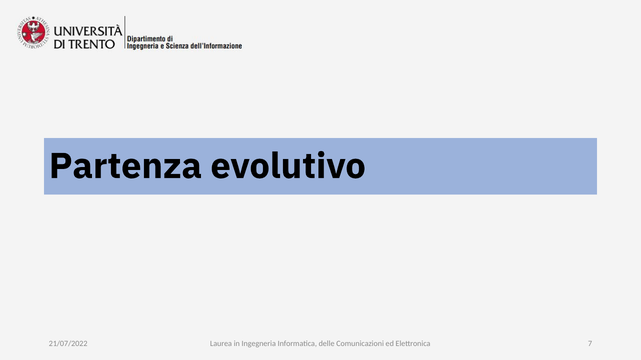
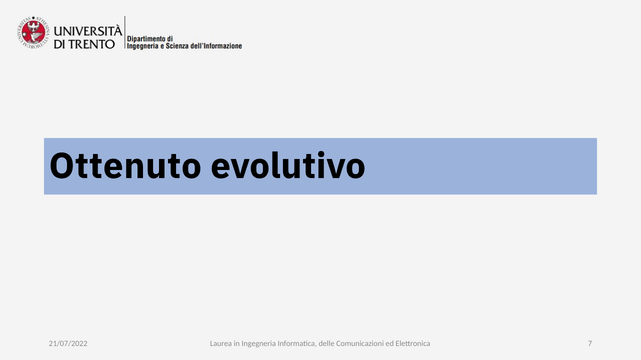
Partenza: Partenza -> Ottenuto (125, 166)
